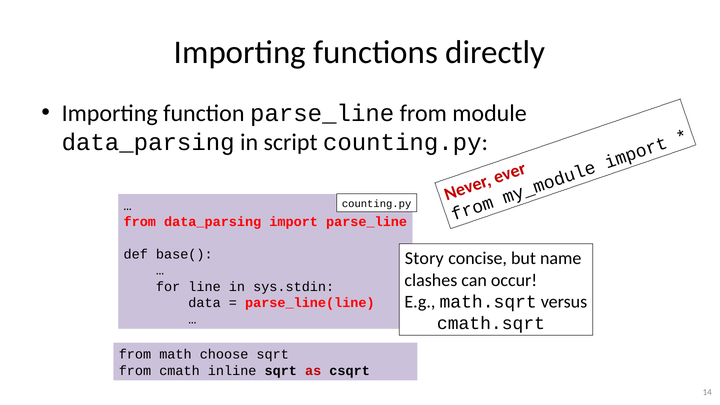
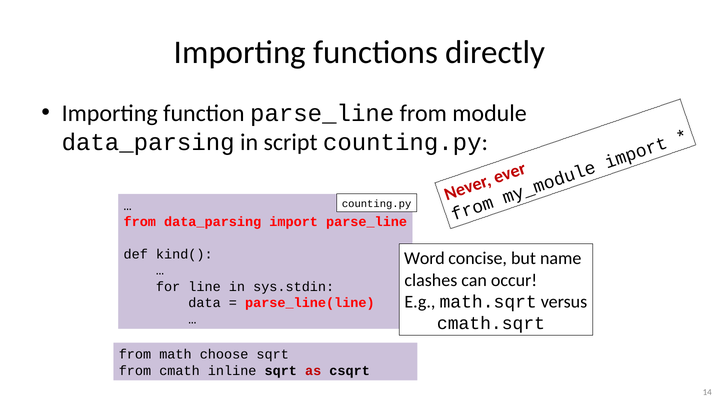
base(: base( -> kind( (184, 254)
Story: Story -> Word (424, 259)
